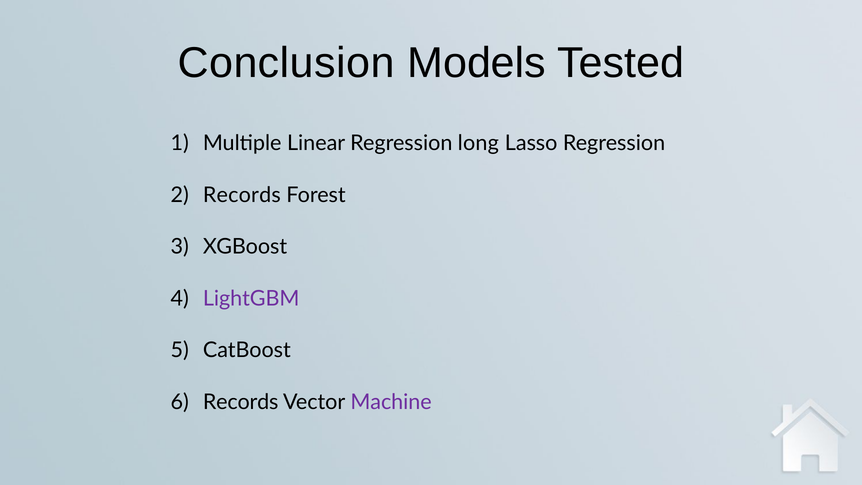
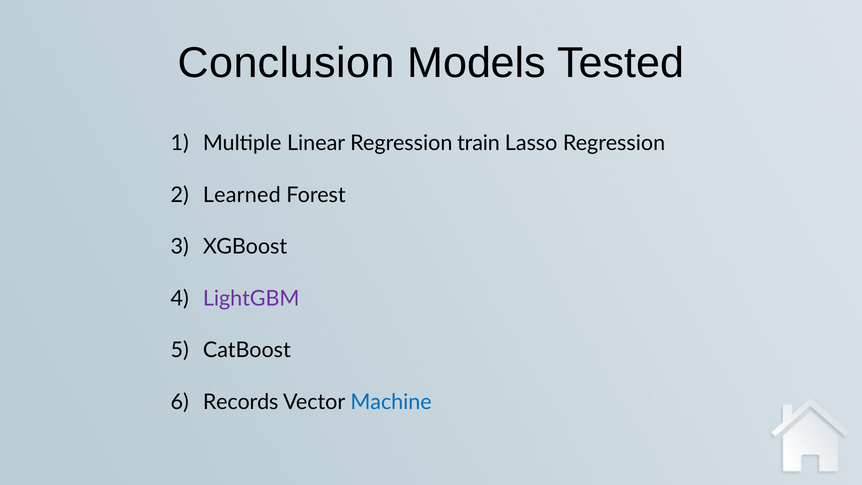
long: long -> train (479, 143)
Records: Records -> Learned (242, 195)
Machine colour: purple -> blue (391, 402)
